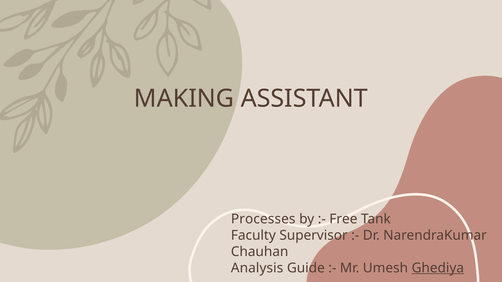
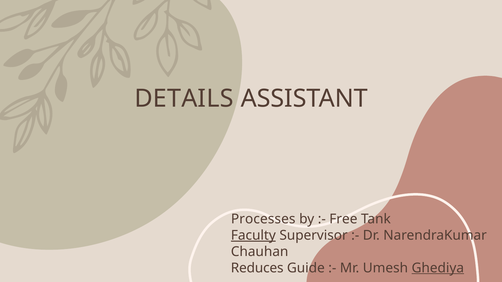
MAKING: MAKING -> DETAILS (184, 99)
Faculty underline: none -> present (253, 236)
Analysis: Analysis -> Reduces (257, 268)
